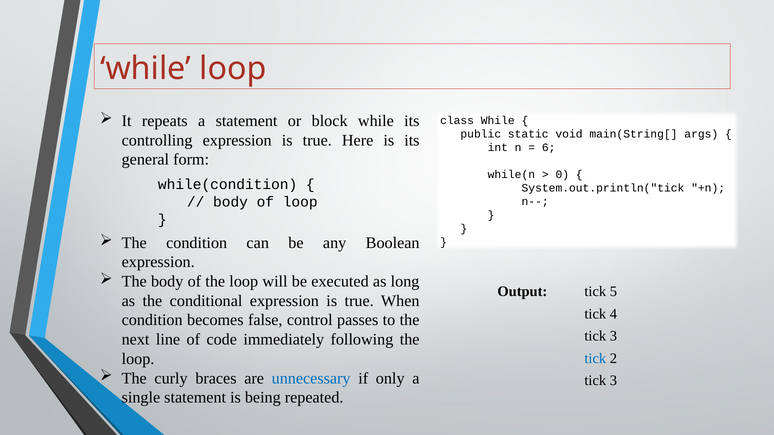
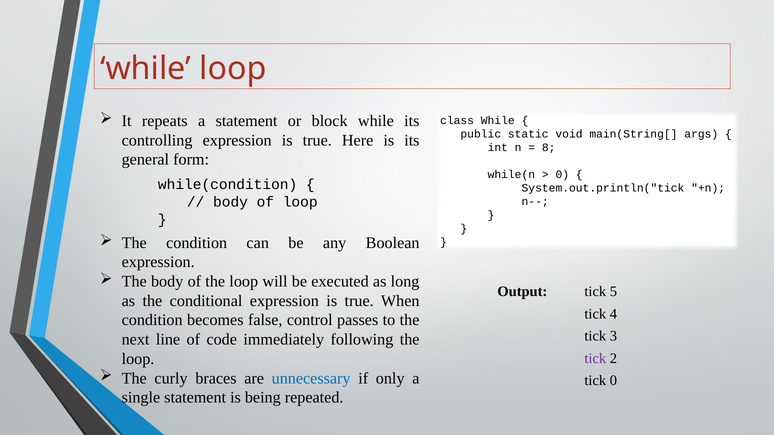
6: 6 -> 8 (549, 148)
tick colour: blue -> purple (595, 359)
3: 3 -> 0 (613, 381)
